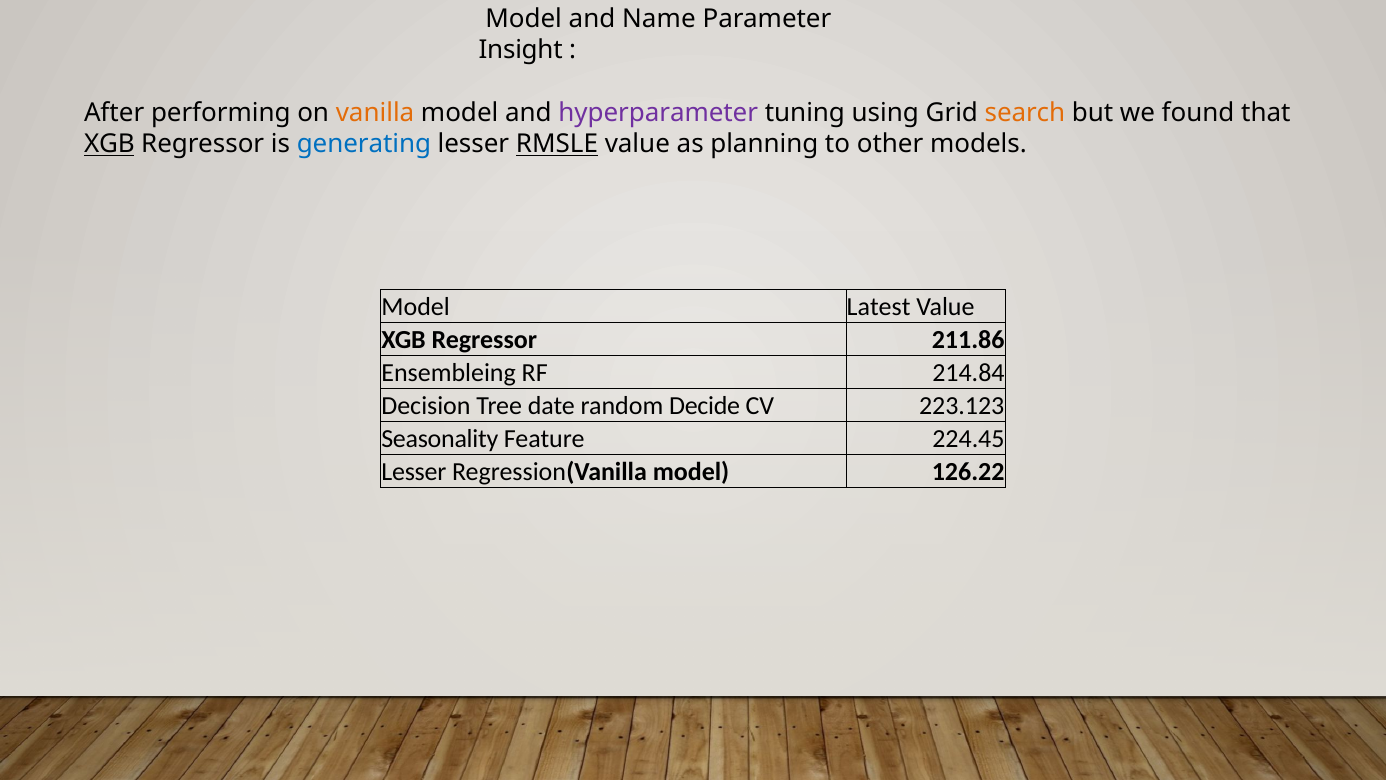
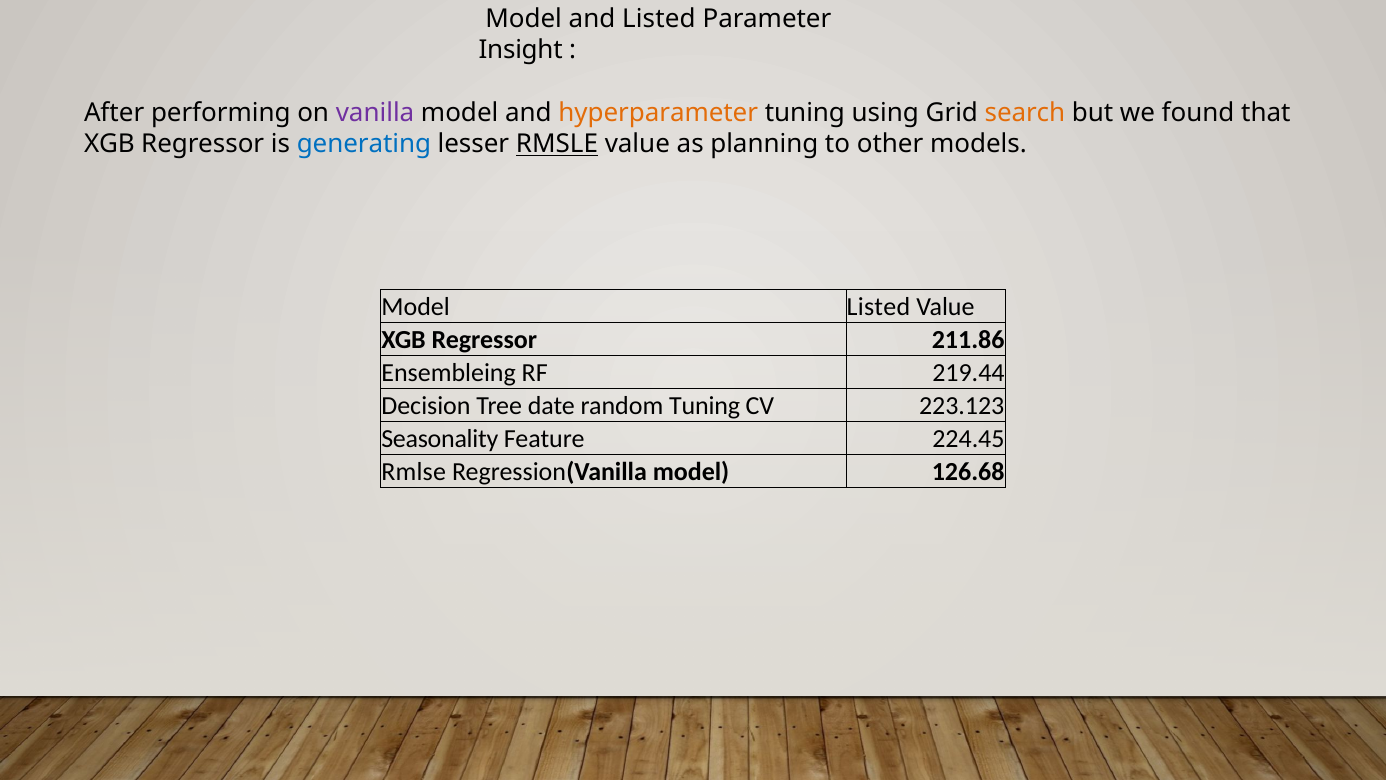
and Name: Name -> Listed (659, 19)
vanilla colour: orange -> purple (375, 113)
hyperparameter colour: purple -> orange (658, 113)
XGB underline: present -> none (109, 144)
Model Latest: Latest -> Listed (878, 307)
214.84: 214.84 -> 219.44 (968, 373)
random Decide: Decide -> Tuning (705, 406)
Lesser: Lesser -> Rmlse (414, 472)
126.22: 126.22 -> 126.68 (968, 472)
